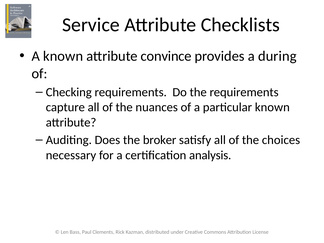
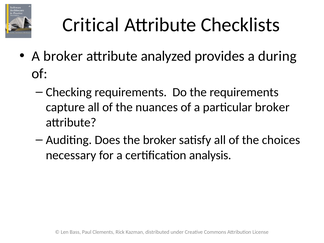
Service: Service -> Critical (91, 25)
A known: known -> broker (63, 56)
convince: convince -> analyzed (166, 56)
particular known: known -> broker (272, 107)
